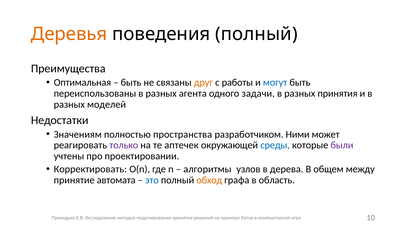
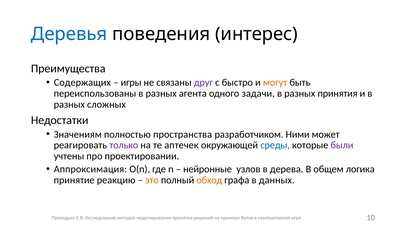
Деревья colour: orange -> blue (69, 34)
поведения полный: полный -> интерес (257, 34)
Оптимальная: Оптимальная -> Содержащих (82, 83)
быть: быть -> игры (131, 83)
друг colour: orange -> purple (203, 83)
работы: работы -> быстро (237, 83)
могут colour: blue -> orange (275, 83)
моделей: моделей -> сложных (107, 105)
Корректировать: Корректировать -> Аппроксимация (90, 170)
алгоритмы: алгоритмы -> нейронные (208, 170)
между: между -> логика (360, 170)
автомата: автомата -> реакцию (116, 181)
это colour: blue -> orange (152, 181)
область: область -> данных (277, 181)
